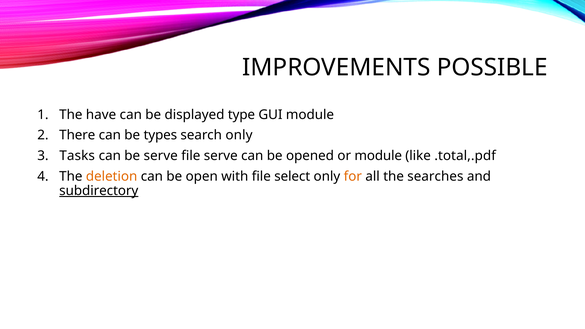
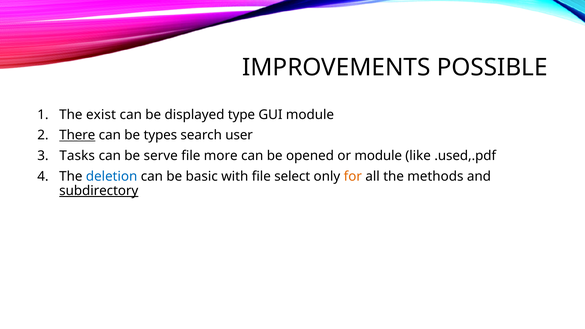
have: have -> exist (101, 115)
There underline: none -> present (77, 135)
search only: only -> user (239, 135)
file serve: serve -> more (221, 156)
.total,.pdf: .total,.pdf -> .used,.pdf (465, 156)
deletion colour: orange -> blue (112, 176)
open: open -> basic (202, 176)
searches: searches -> methods (435, 176)
